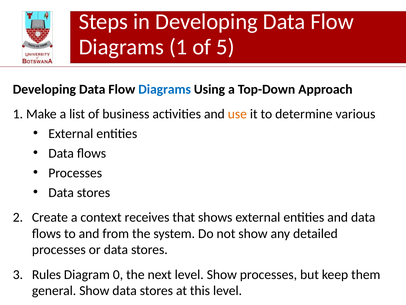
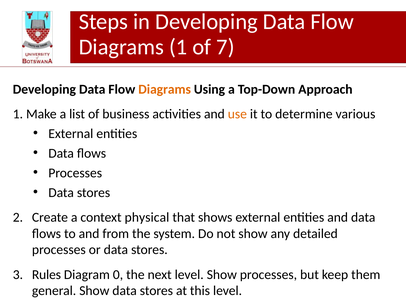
5: 5 -> 7 (225, 47)
Diagrams colour: blue -> orange (165, 89)
receives: receives -> physical (147, 217)
